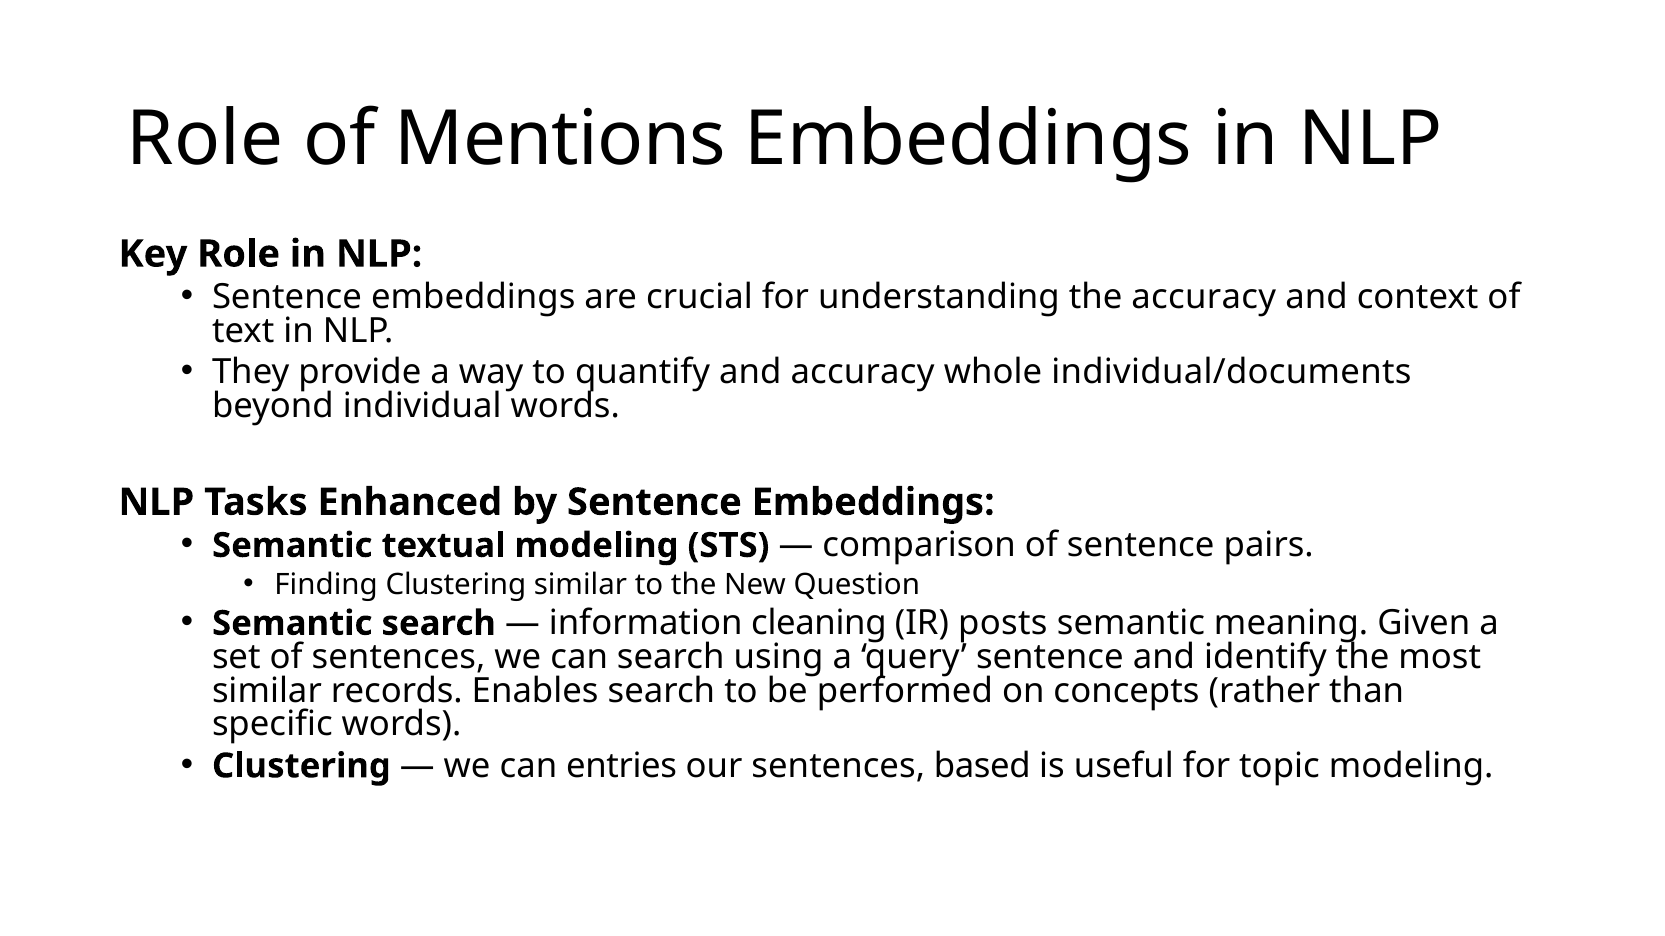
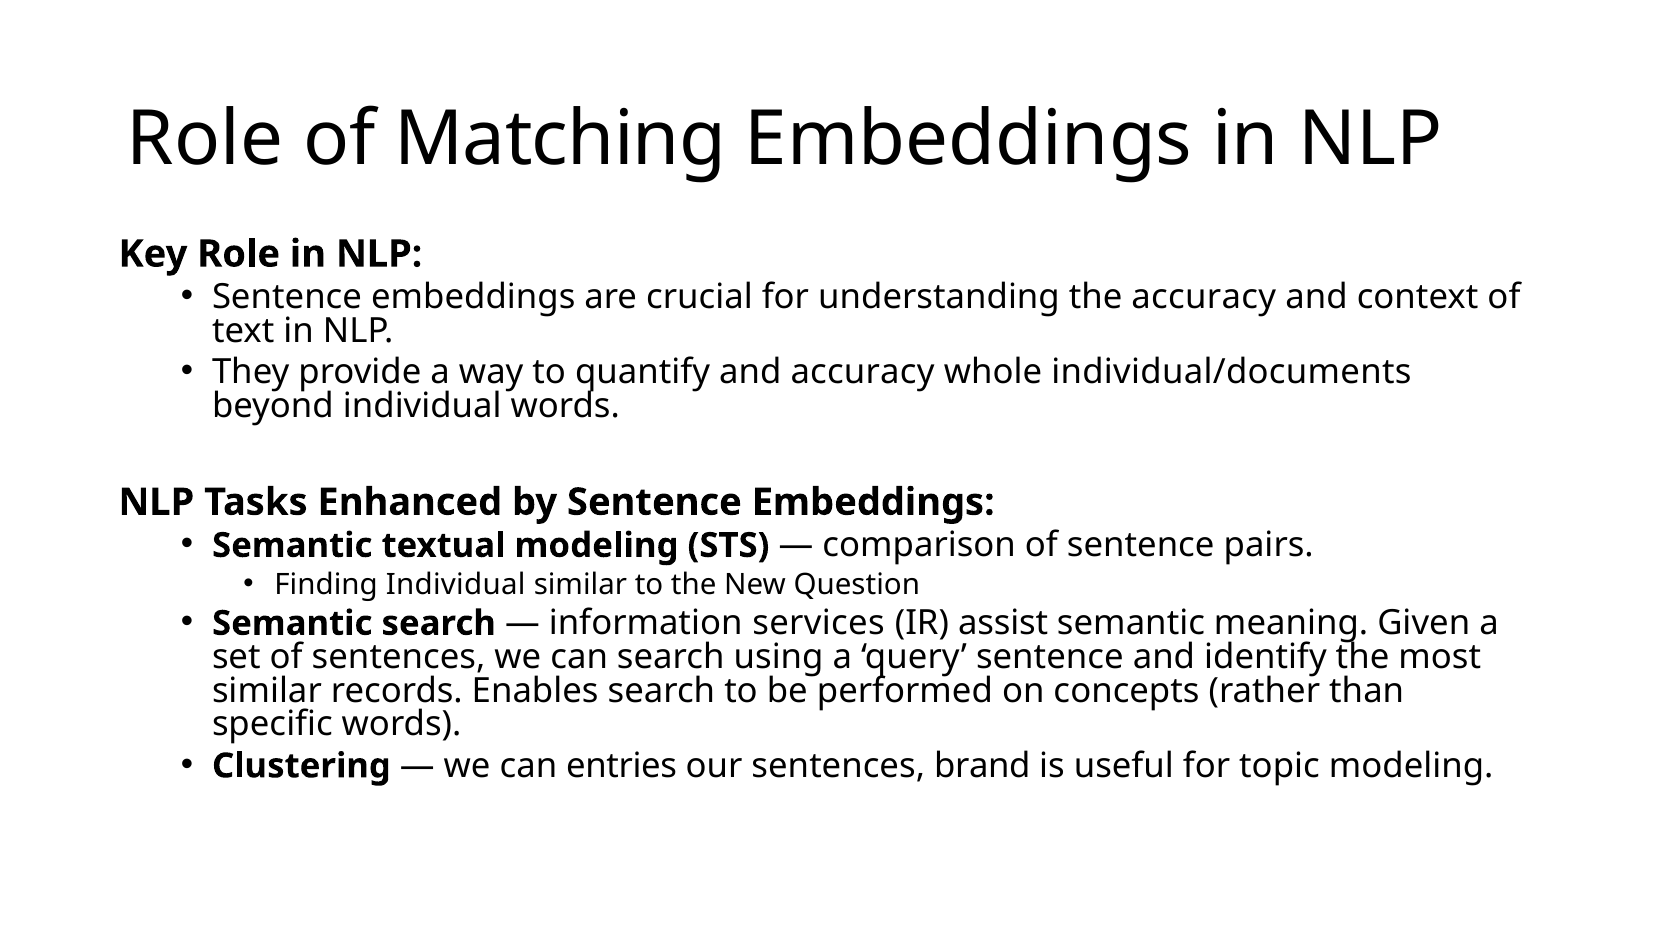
Mentions: Mentions -> Matching (560, 140)
Finding Clustering: Clustering -> Individual (456, 585)
cleaning: cleaning -> services (819, 624)
posts: posts -> assist (1003, 624)
based: based -> brand (982, 766)
